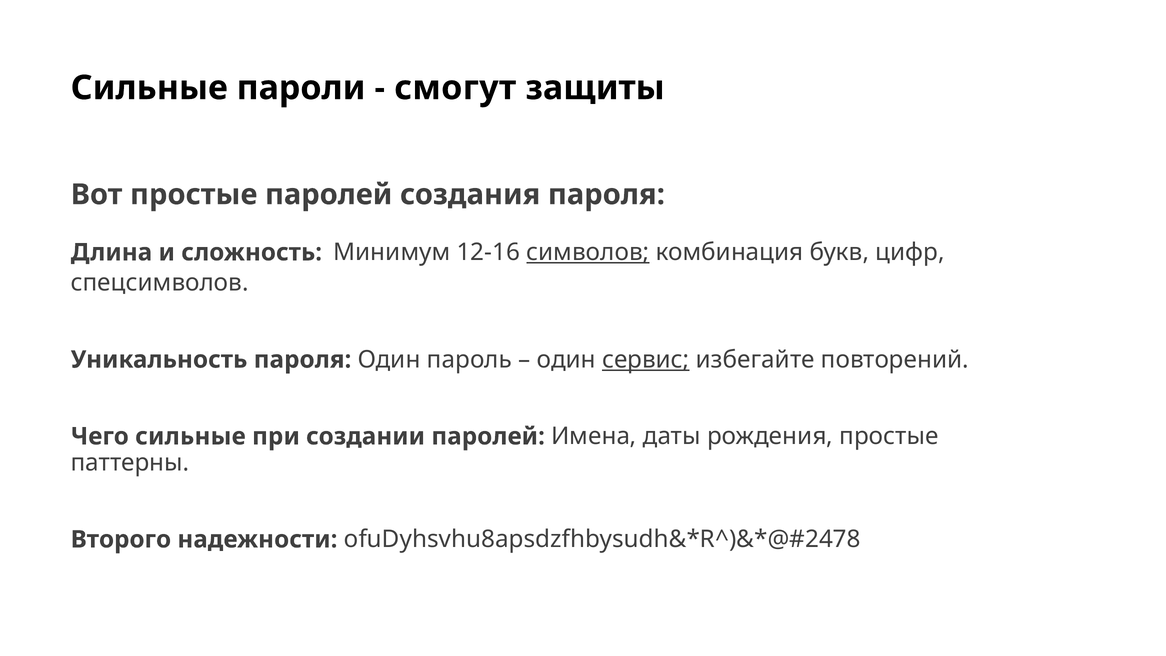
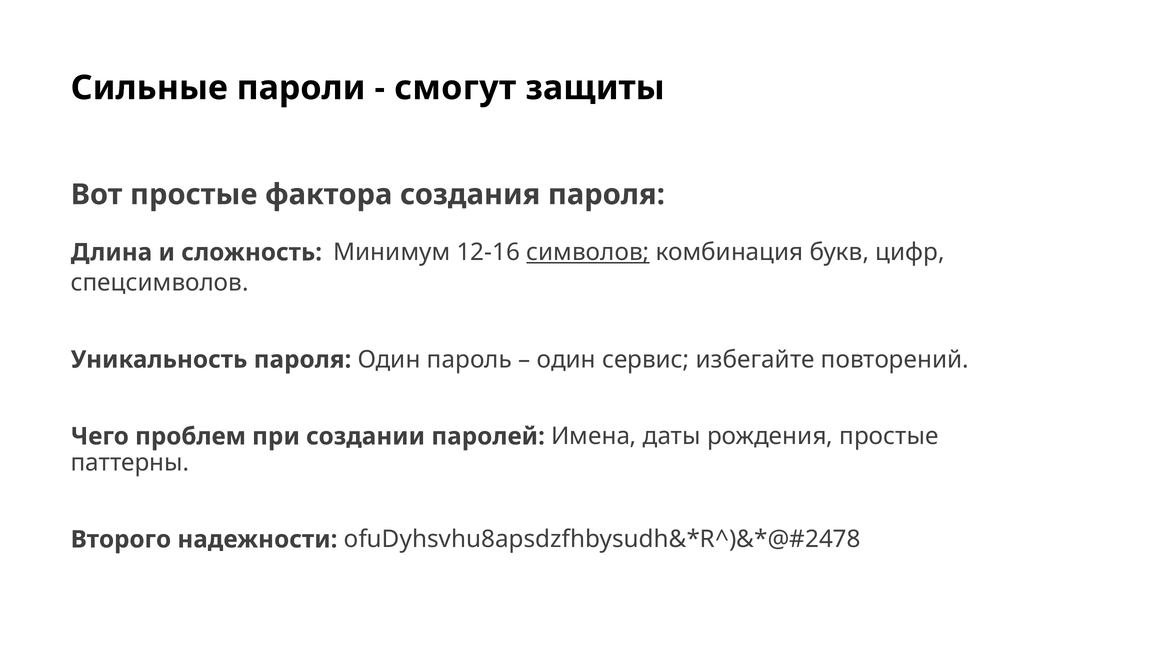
простые паролей: паролей -> фактора (329, 195)
сервис underline: present -> none (646, 360)
Чего сильные: сильные -> проблем (191, 436)
